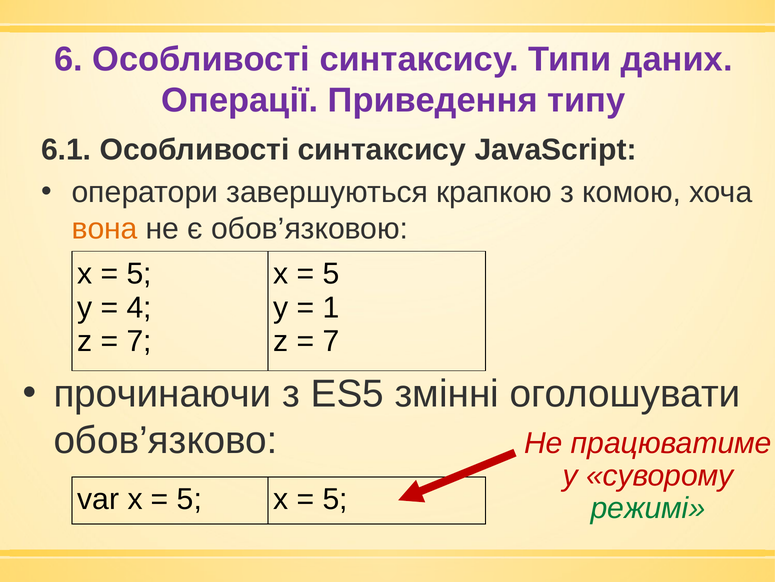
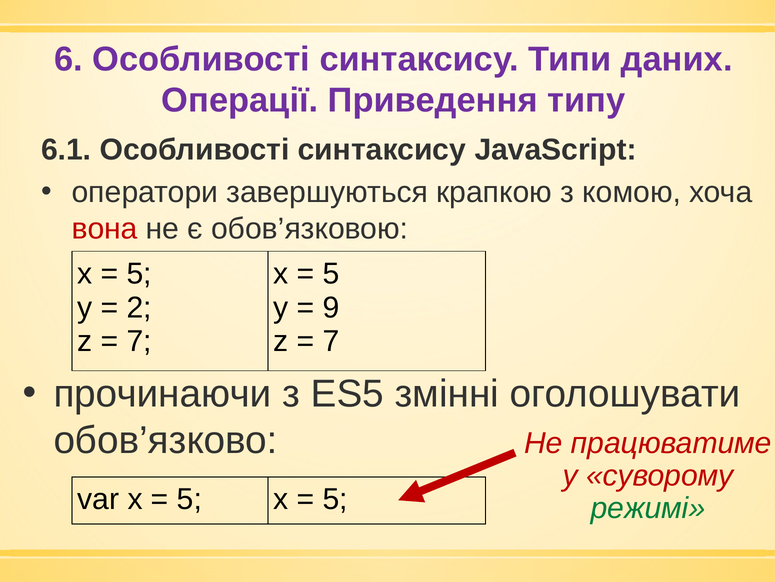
вона colour: orange -> red (105, 228)
4: 4 -> 2 (139, 307)
1: 1 -> 9 (331, 307)
